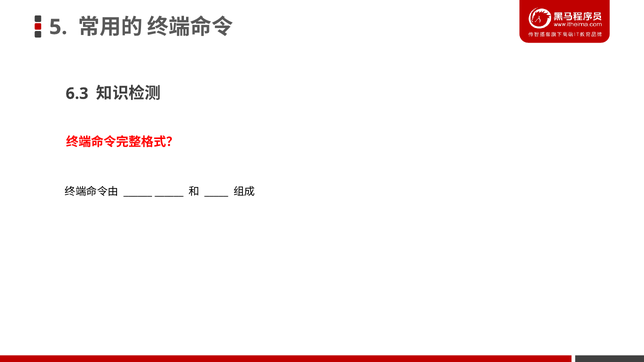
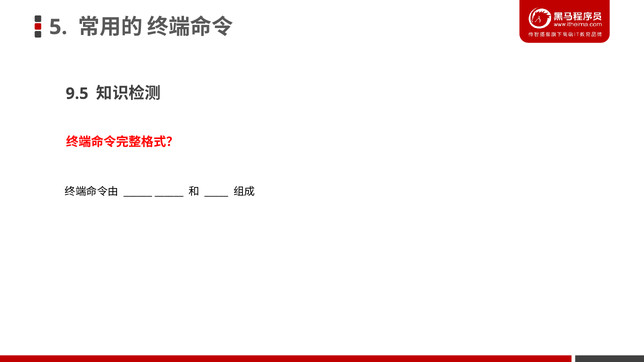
6.3: 6.3 -> 9.5 (77, 94)
